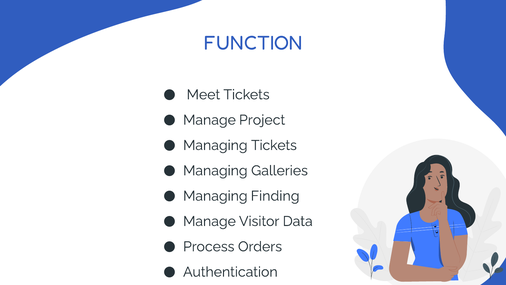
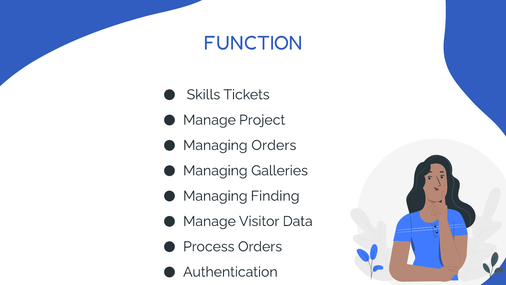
Meet: Meet -> Skills (203, 95)
Managing Tickets: Tickets -> Orders (274, 145)
